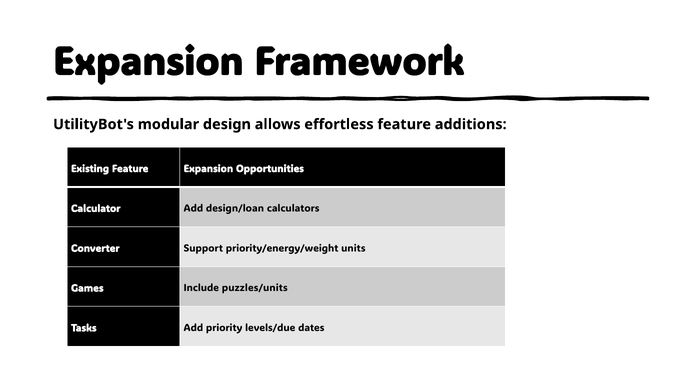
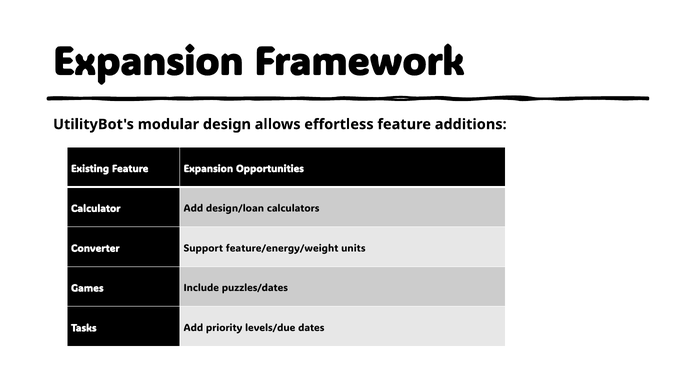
priority/energy/weight: priority/energy/weight -> feature/energy/weight (282, 248)
puzzles/units: puzzles/units -> puzzles/dates (255, 288)
